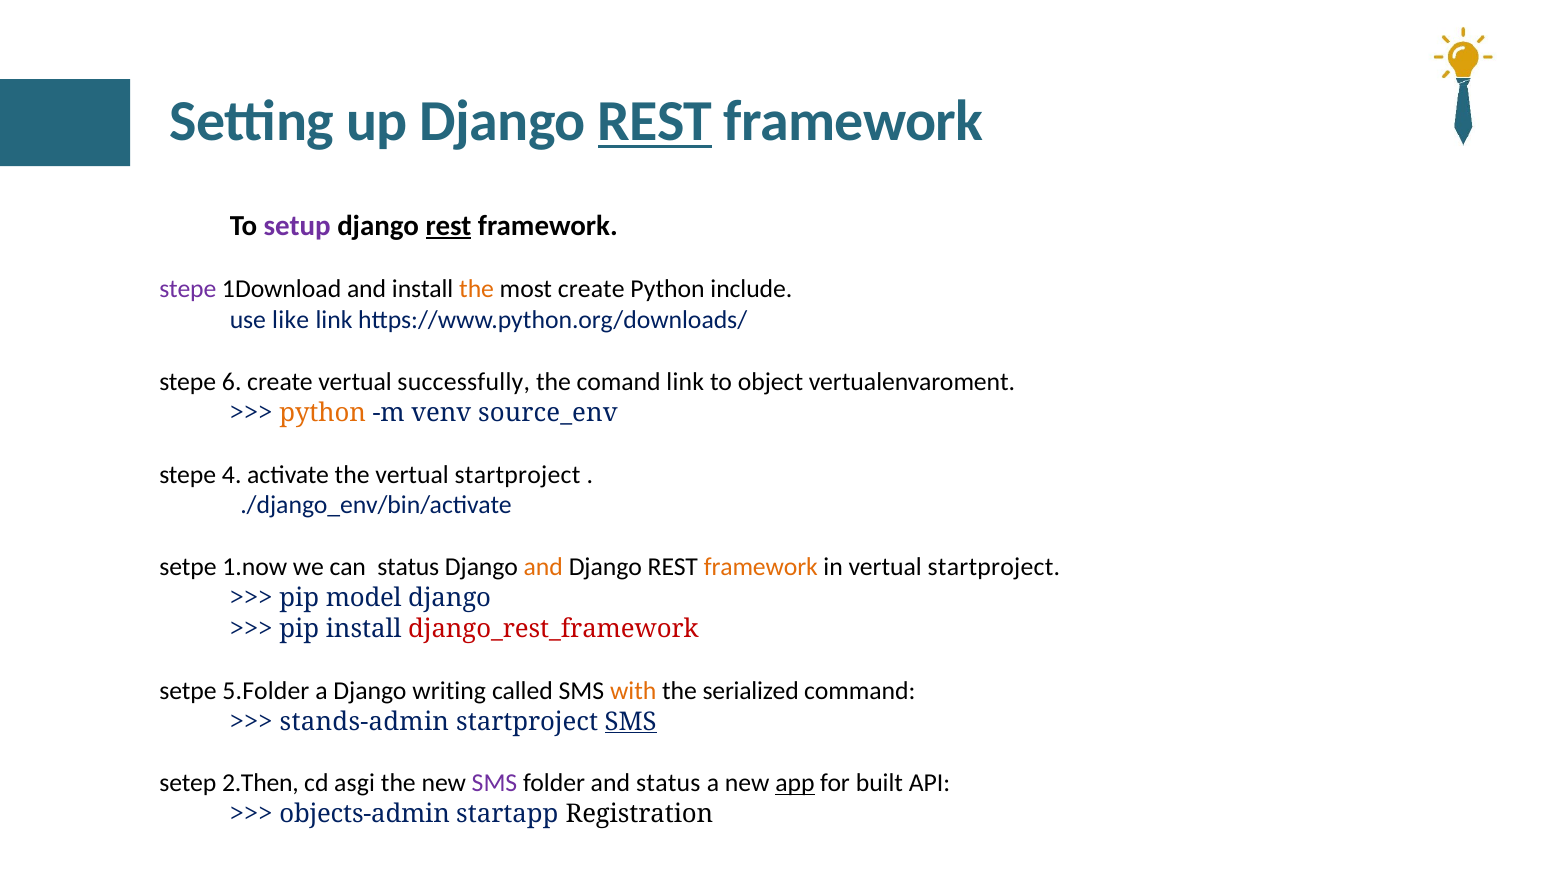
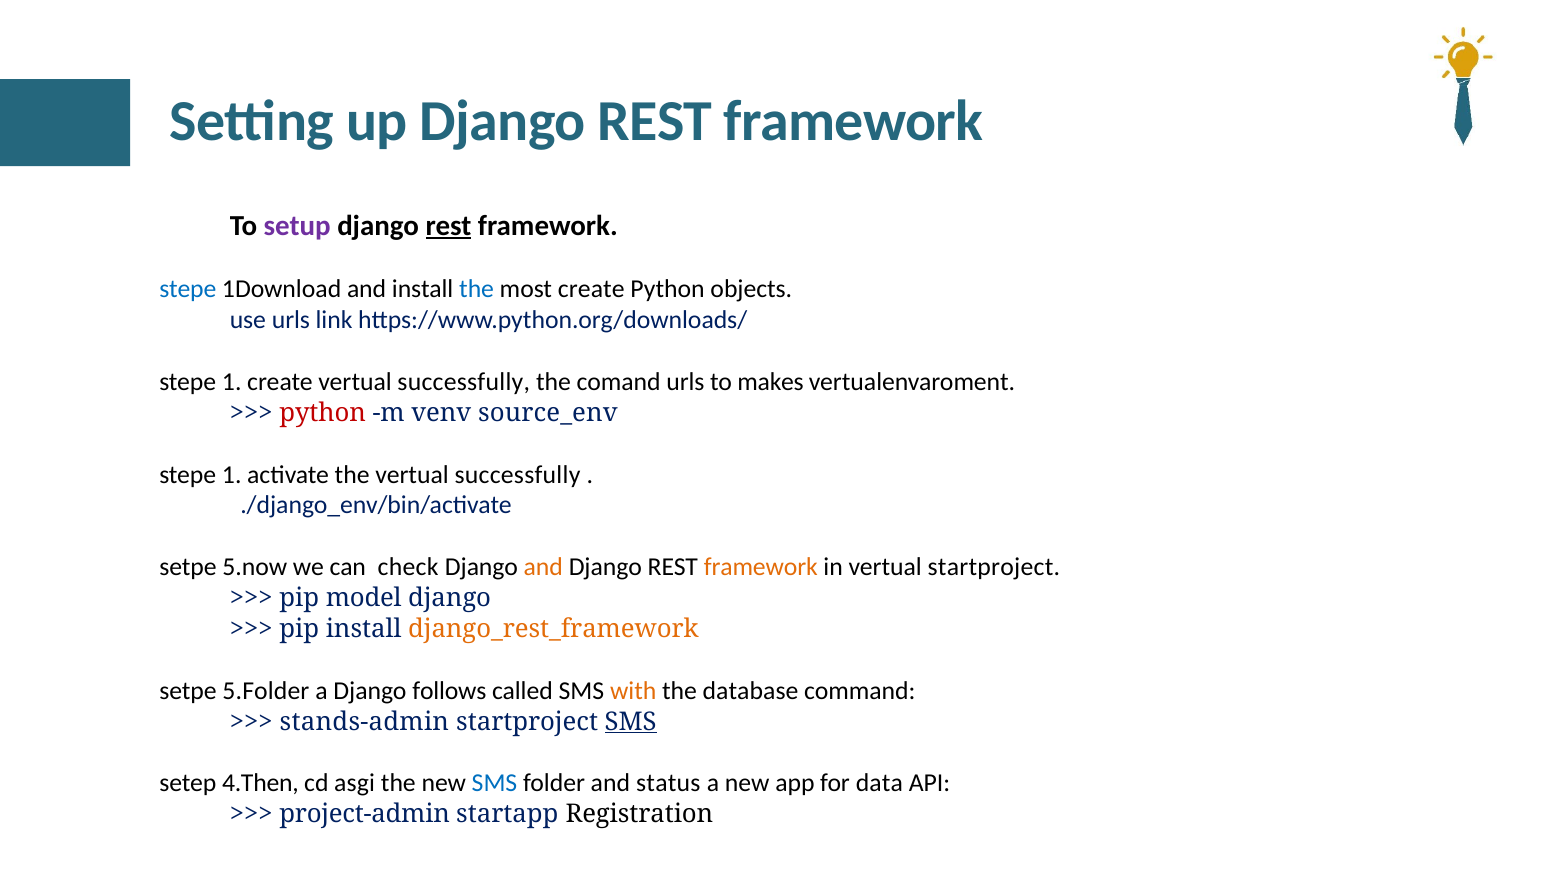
REST underline: present -> none (655, 121)
stepe colour: purple -> blue (188, 289)
the colour: orange -> blue (477, 289)
include: include -> objects (751, 289)
use like: like -> urls (291, 320)
6: 6 -> 1 (232, 382)
comand link: link -> urls (685, 382)
object: object -> makes (771, 382)
python colour: orange -> red (323, 413)
4: 4 -> 1 (232, 475)
the vertual startproject: startproject -> successfully (518, 475)
1.now: 1.now -> 5.now (255, 567)
can status: status -> check (408, 567)
django_rest_framework colour: red -> orange (553, 629)
writing: writing -> follows (449, 691)
serialized: serialized -> database (751, 691)
2.Then: 2.Then -> 4.Then (260, 783)
SMS colour: purple -> blue (495, 783)
app underline: present -> none (795, 783)
built: built -> data (879, 783)
objects-admin: objects-admin -> project-admin (365, 814)
